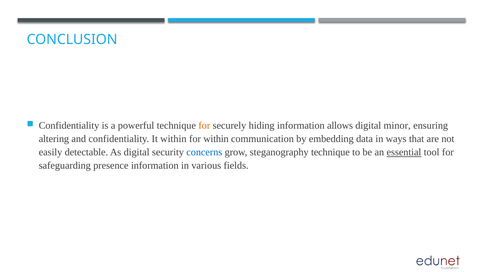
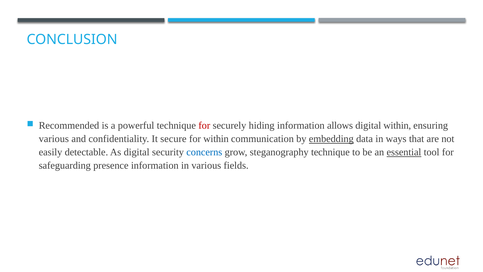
Confidentiality: Confidentiality -> Recommended (69, 126)
for colour: orange -> red (204, 126)
digital minor: minor -> within (397, 126)
altering: altering -> various (54, 139)
It within: within -> secure (173, 139)
embedding underline: none -> present (331, 139)
